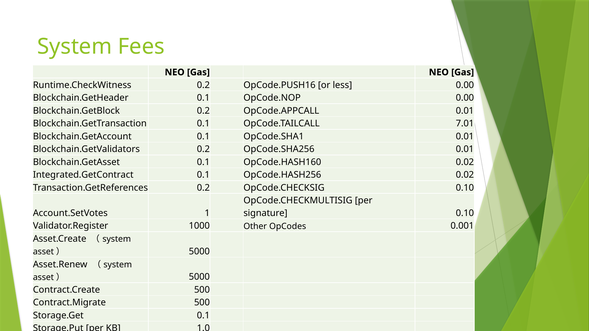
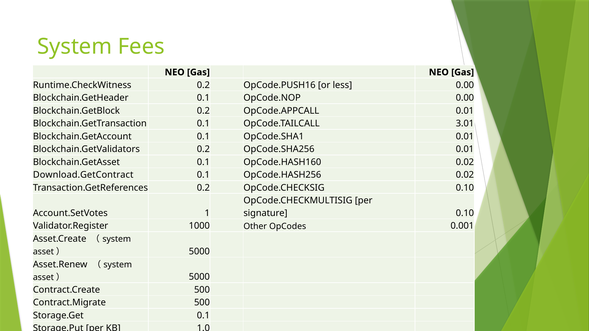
7.01: 7.01 -> 3.01 (465, 124)
Integrated.GetContract: Integrated.GetContract -> Download.GetContract (83, 175)
